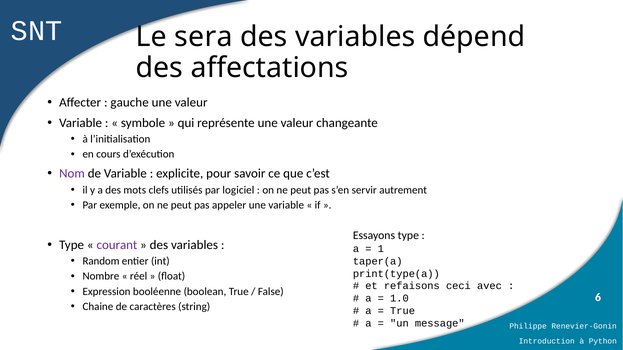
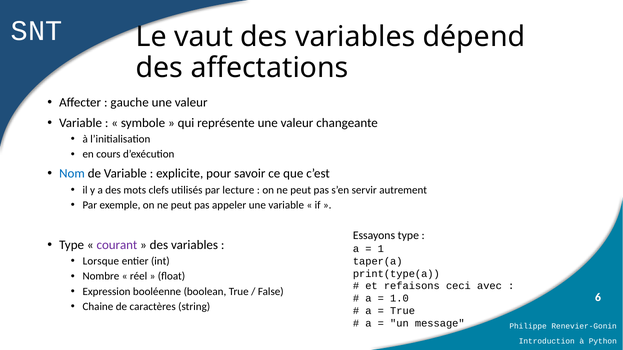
sera: sera -> vaut (204, 37)
Nom colour: purple -> blue (72, 174)
logiciel: logiciel -> lecture (238, 190)
Random: Random -> Lorsque (101, 261)
